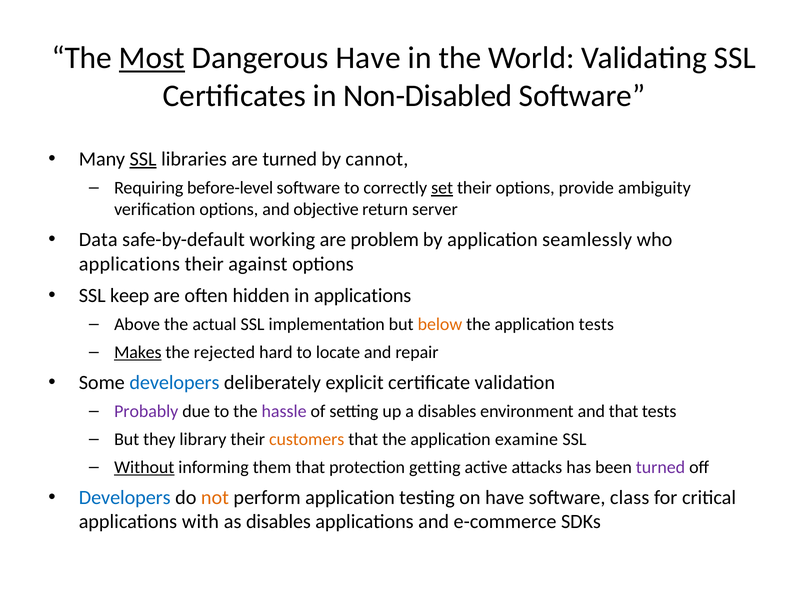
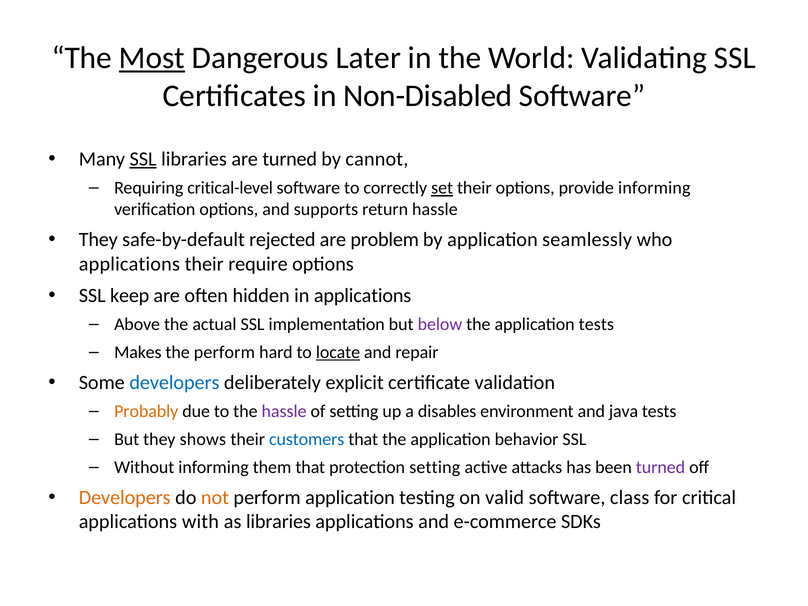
Dangerous Have: Have -> Later (368, 58)
before-level: before-level -> critical-level (230, 188)
provide ambiguity: ambiguity -> informing (654, 188)
objective: objective -> supports (326, 210)
return server: server -> hassle (435, 210)
Data: Data -> They (98, 240)
working: working -> rejected (282, 240)
against: against -> require (258, 264)
below colour: orange -> purple (440, 324)
Makes underline: present -> none (138, 352)
the rejected: rejected -> perform (224, 352)
locate underline: none -> present (338, 352)
Probably colour: purple -> orange (146, 412)
and that: that -> java (624, 412)
library: library -> shows (203, 439)
customers colour: orange -> blue (307, 439)
examine: examine -> behavior (527, 439)
Without underline: present -> none (144, 467)
protection getting: getting -> setting (435, 467)
Developers colour: blue -> orange (125, 497)
on have: have -> valid (505, 497)
as disables: disables -> libraries (278, 522)
